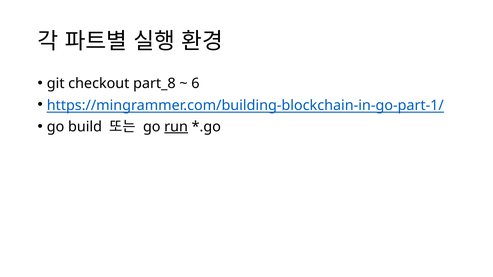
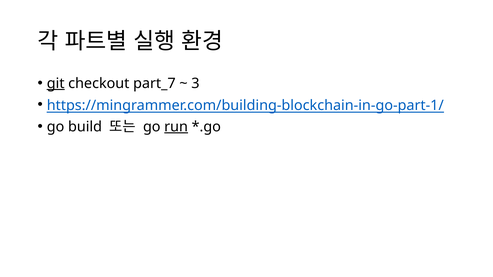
git underline: none -> present (56, 83)
part_8: part_8 -> part_7 (154, 83)
6: 6 -> 3 (195, 83)
